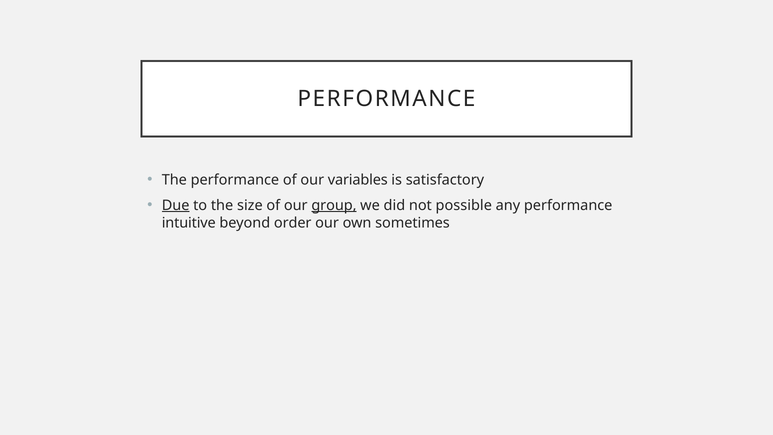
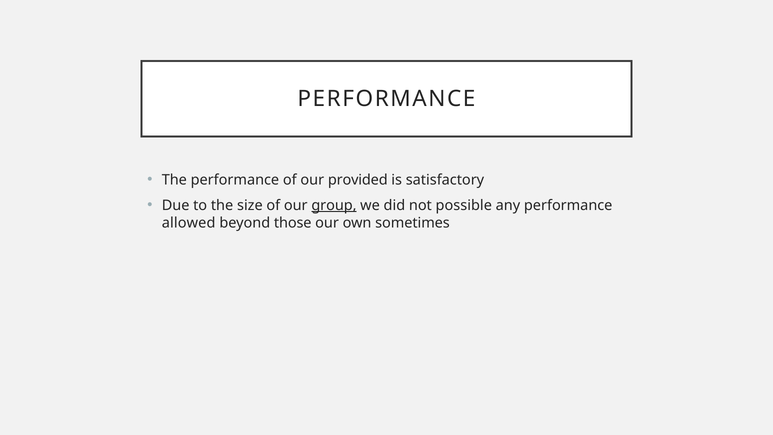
variables: variables -> provided (358, 180)
Due underline: present -> none (176, 205)
intuitive: intuitive -> allowed (189, 223)
order: order -> those (293, 223)
